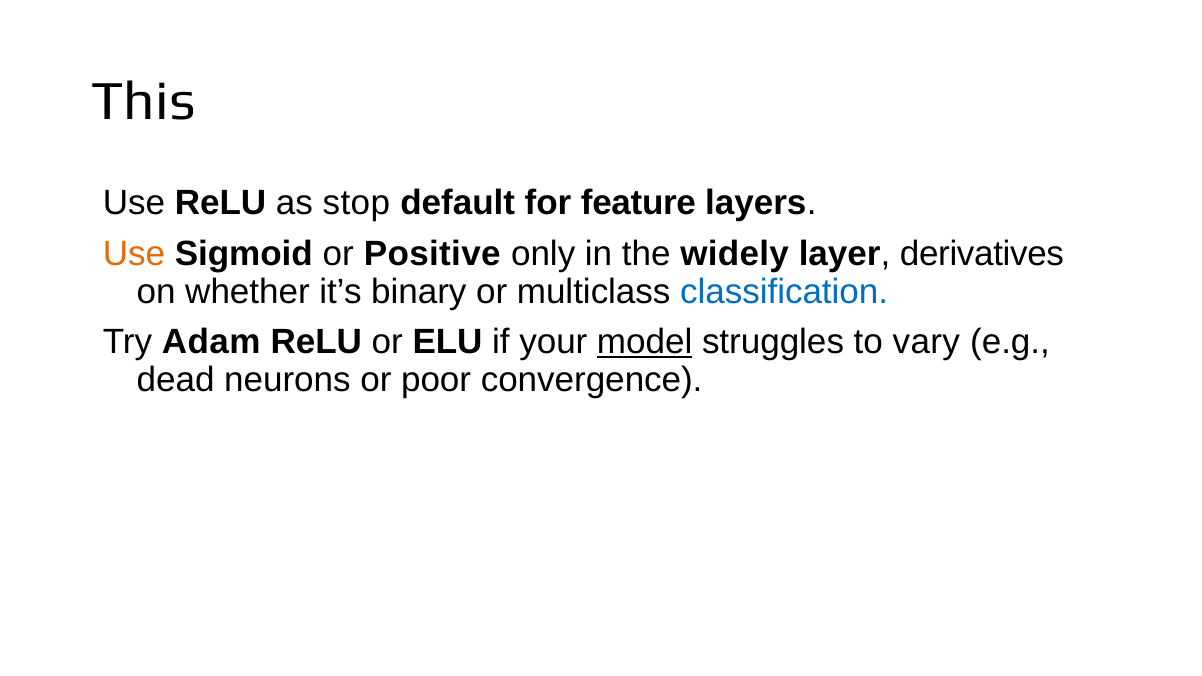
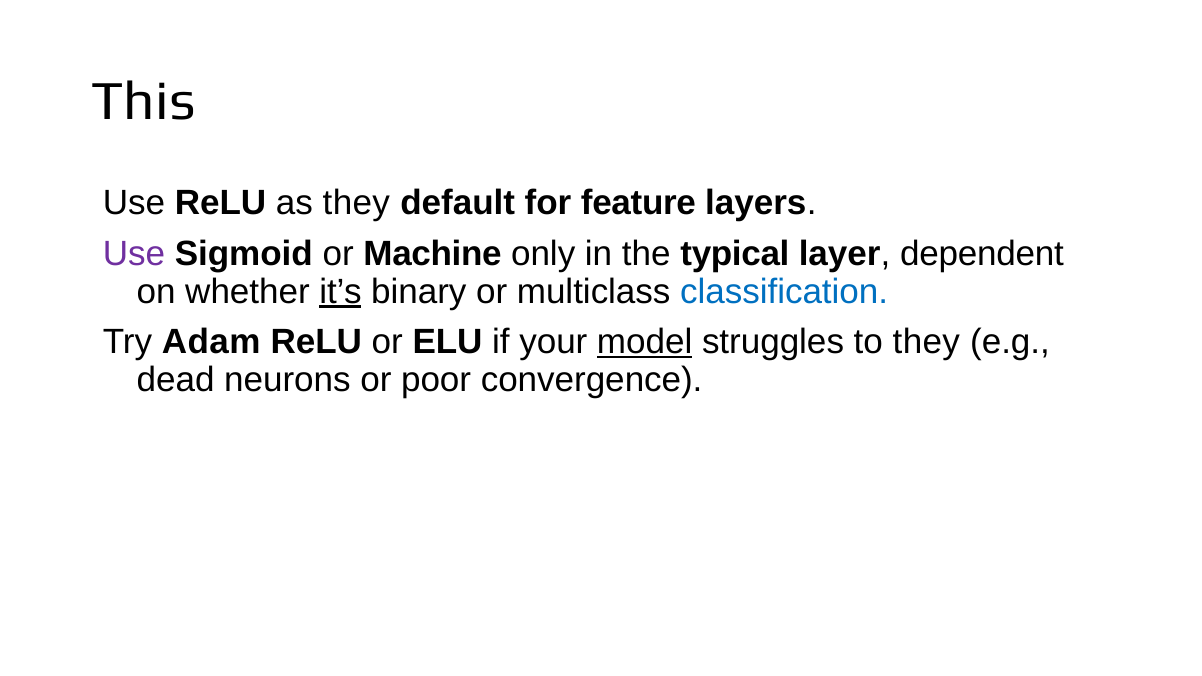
as stop: stop -> they (356, 203)
Use colour: orange -> purple (134, 254)
Positive: Positive -> Machine (433, 254)
widely: widely -> typical (735, 254)
derivatives: derivatives -> dependent (982, 254)
it’s underline: none -> present (341, 291)
to vary: vary -> they (926, 342)
